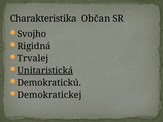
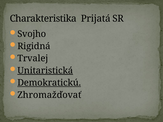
Občan: Občan -> Prijatá (96, 19)
Demokratickú underline: none -> present (49, 83)
Demokratickej: Demokratickej -> Zhromažďovať (49, 95)
